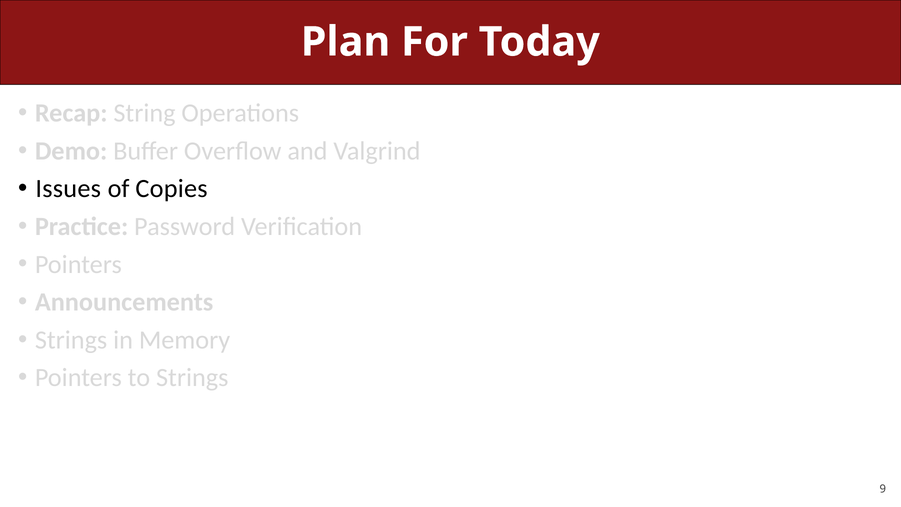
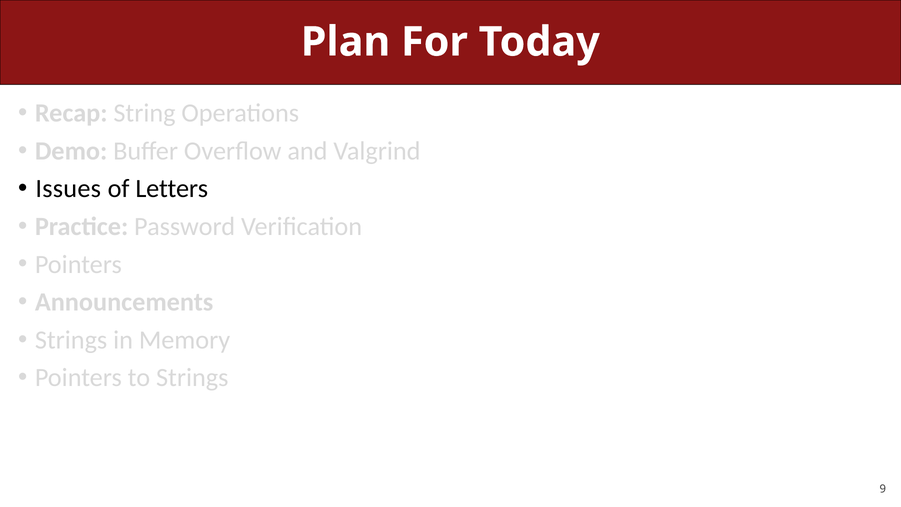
Copies: Copies -> Letters (172, 189)
